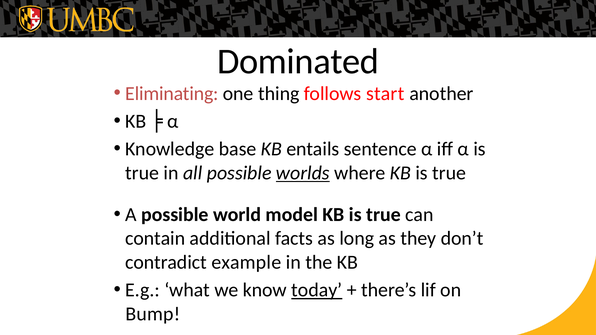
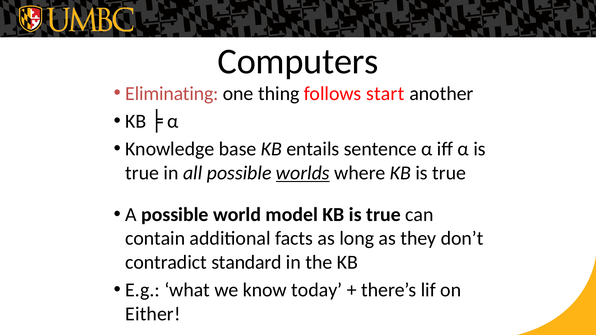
Dominated: Dominated -> Computers (298, 62)
example: example -> standard (246, 262)
today underline: present -> none (317, 290)
Bump: Bump -> Either (153, 314)
